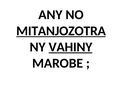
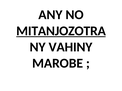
VAHINY underline: present -> none (71, 47)
